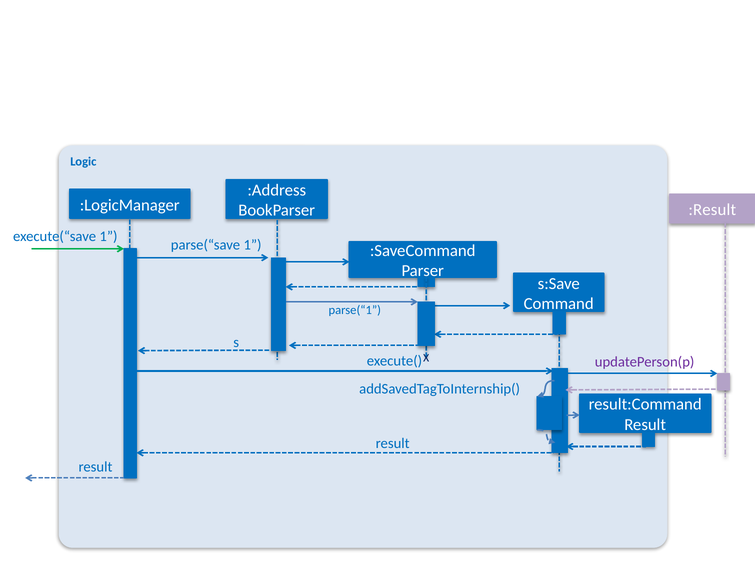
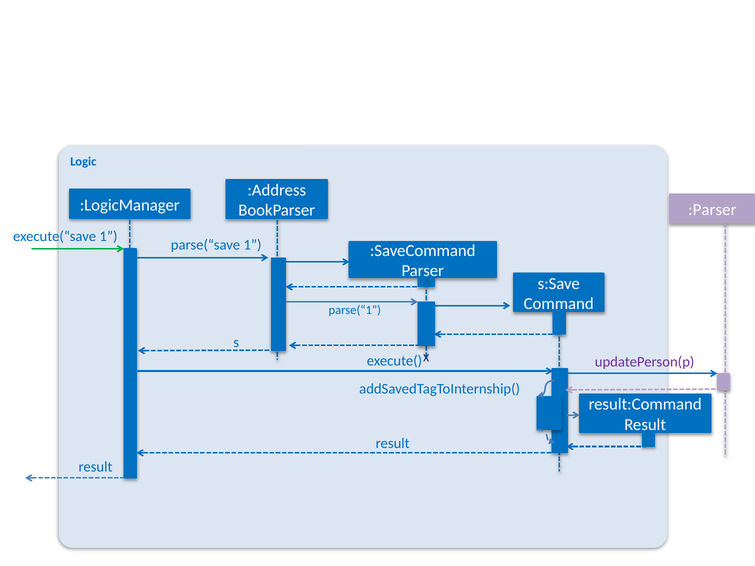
:Result: :Result -> :Parser (712, 210)
